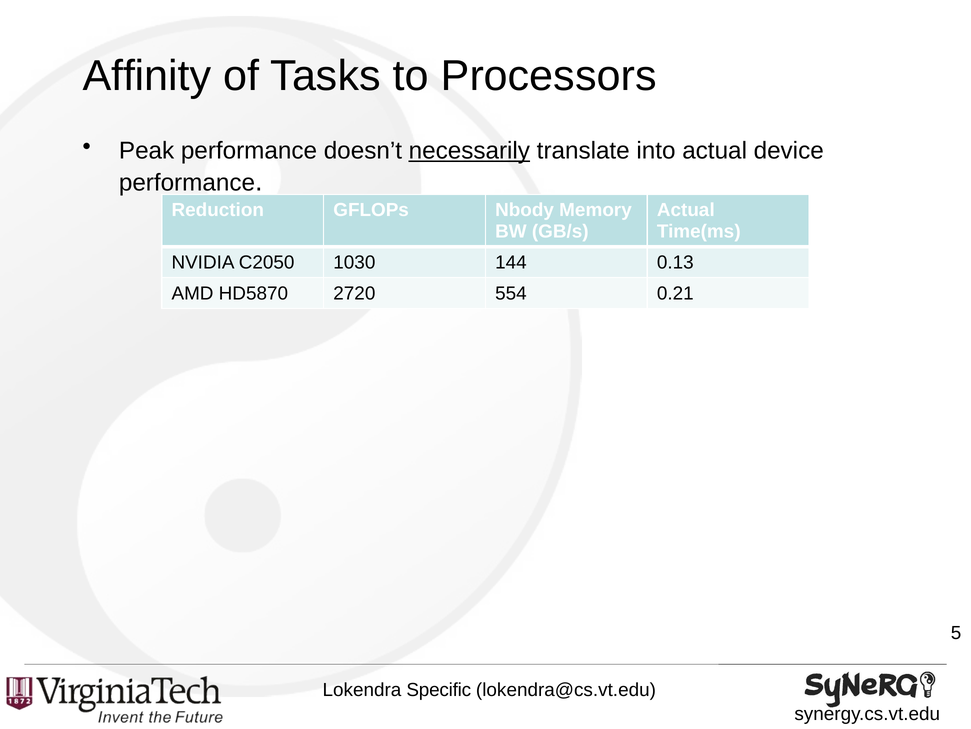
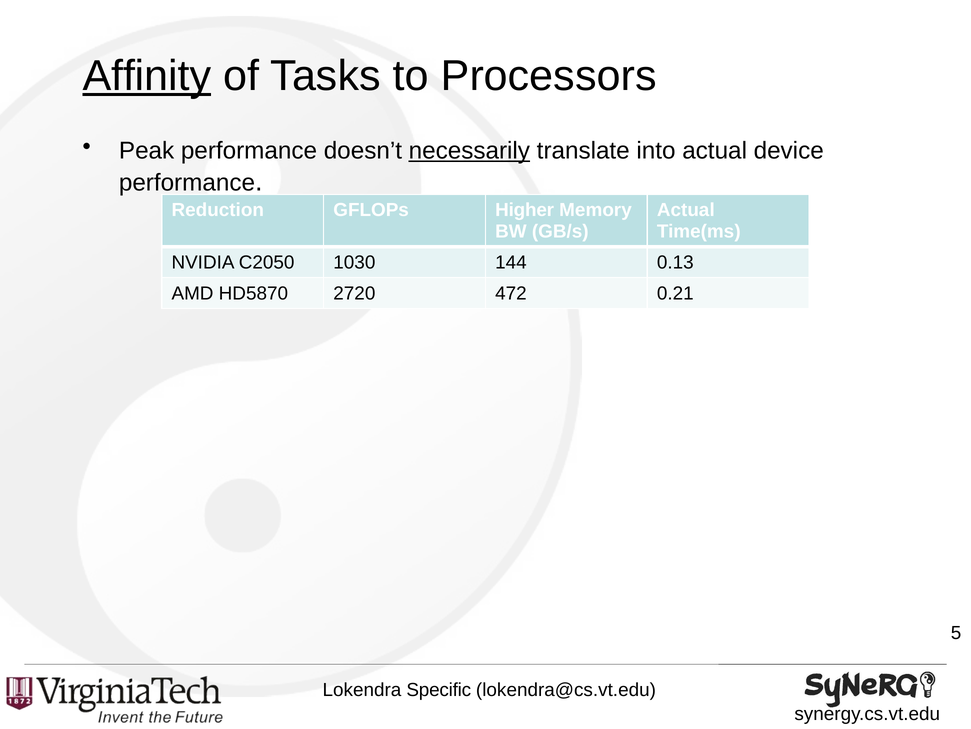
Affinity underline: none -> present (147, 76)
Nbody: Nbody -> Higher (525, 210)
554: 554 -> 472 (511, 293)
